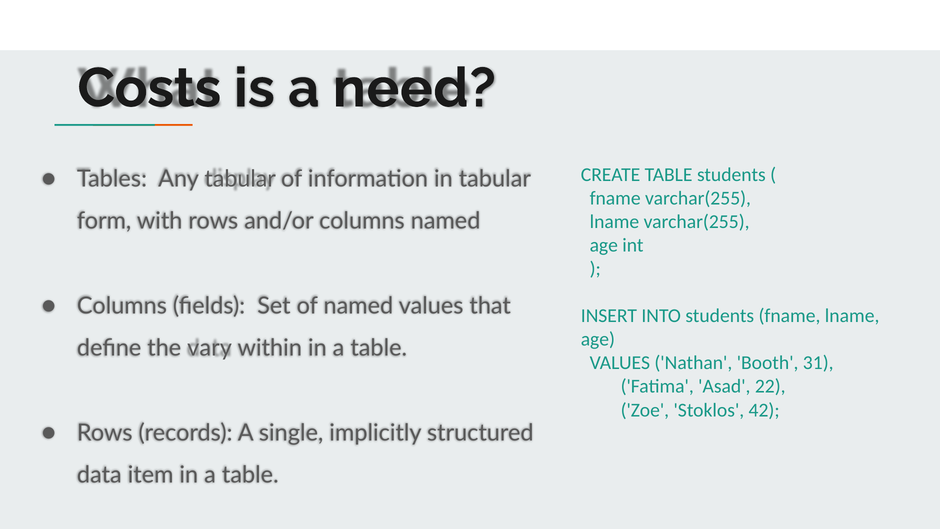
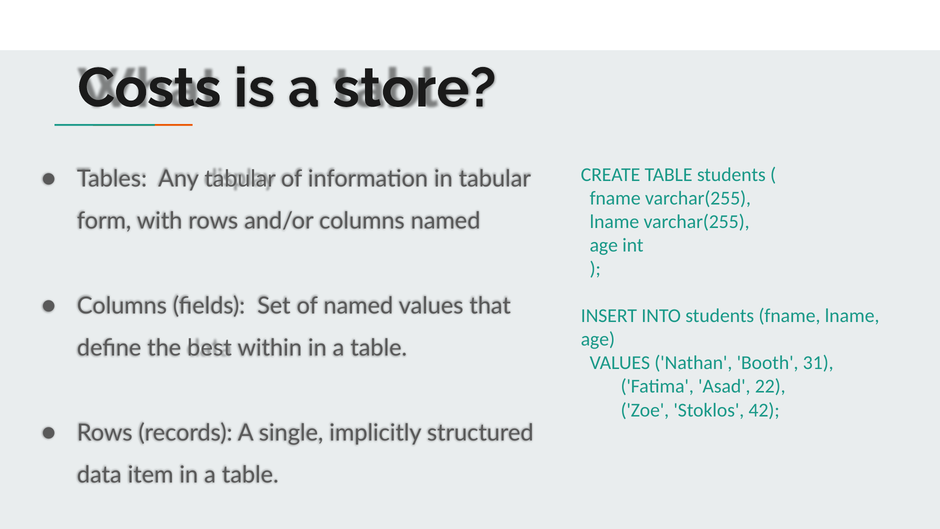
need: need -> store (414, 88)
vary: vary -> best (210, 348)
